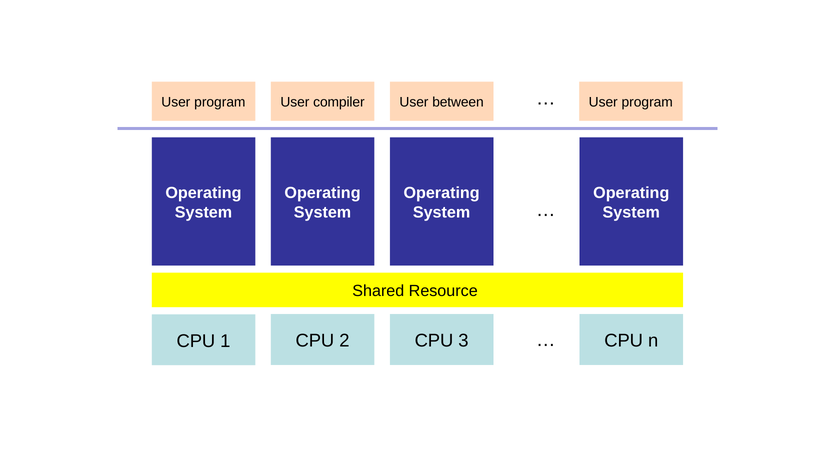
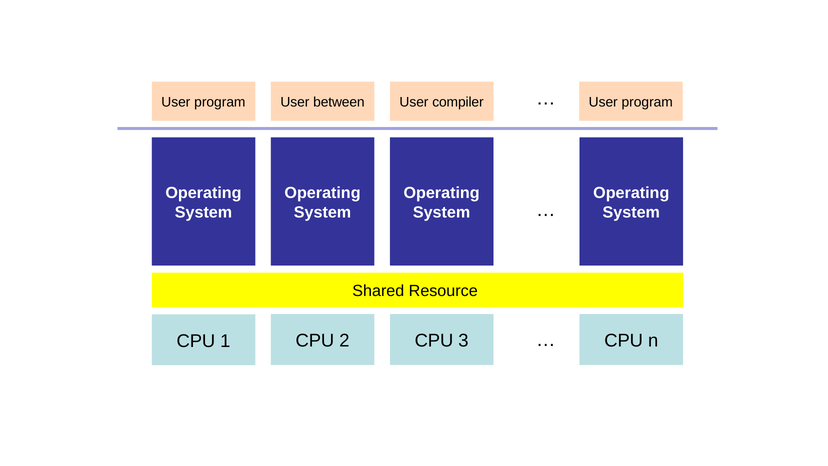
compiler: compiler -> between (339, 102)
between: between -> compiler (458, 102)
